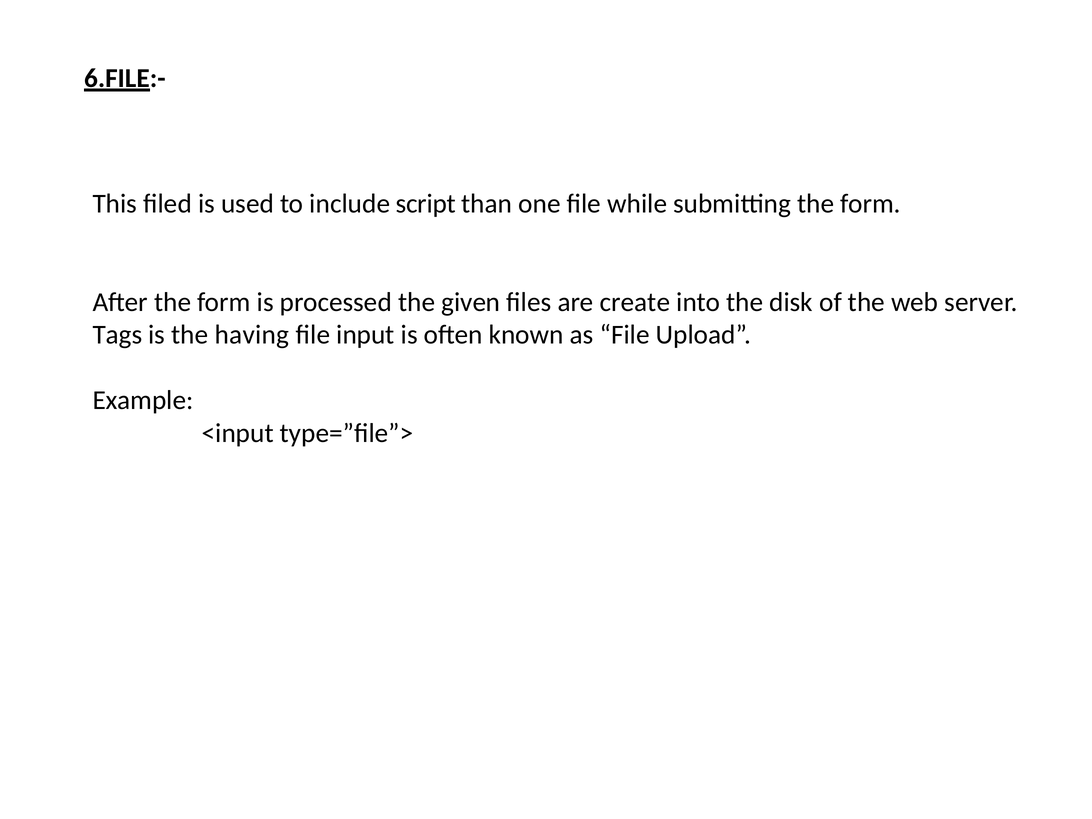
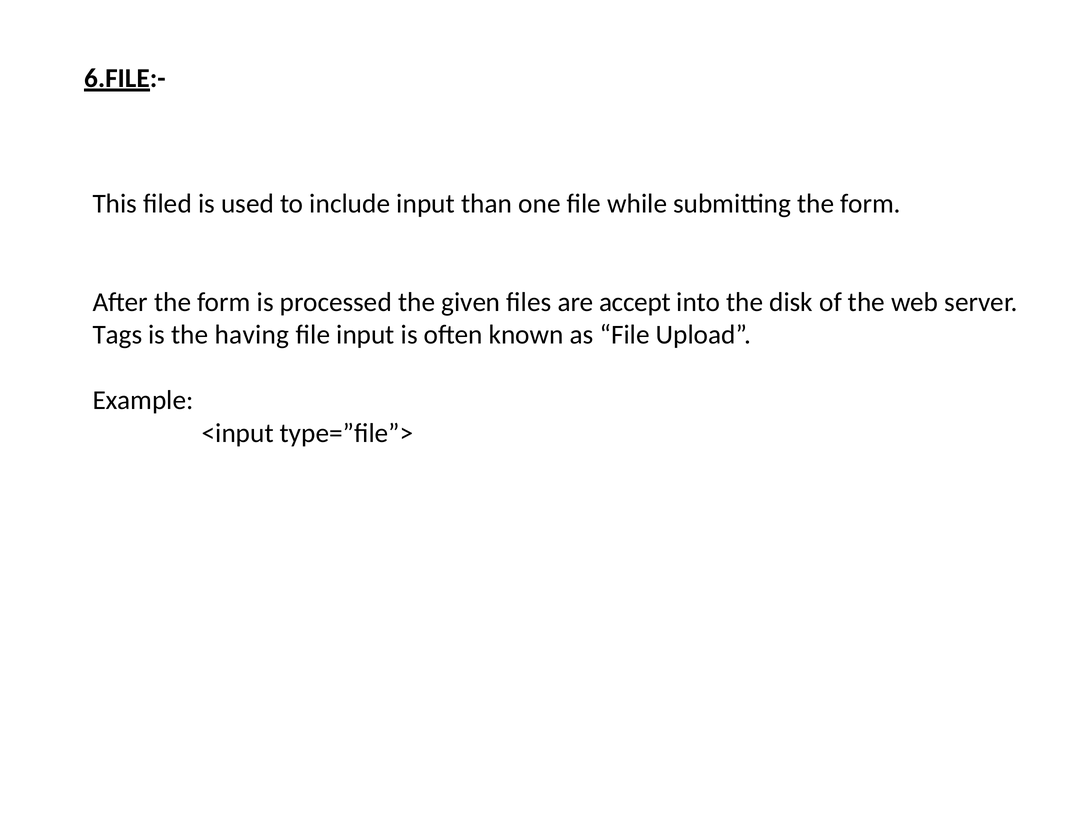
include script: script -> input (426, 204)
create: create -> accept (635, 302)
